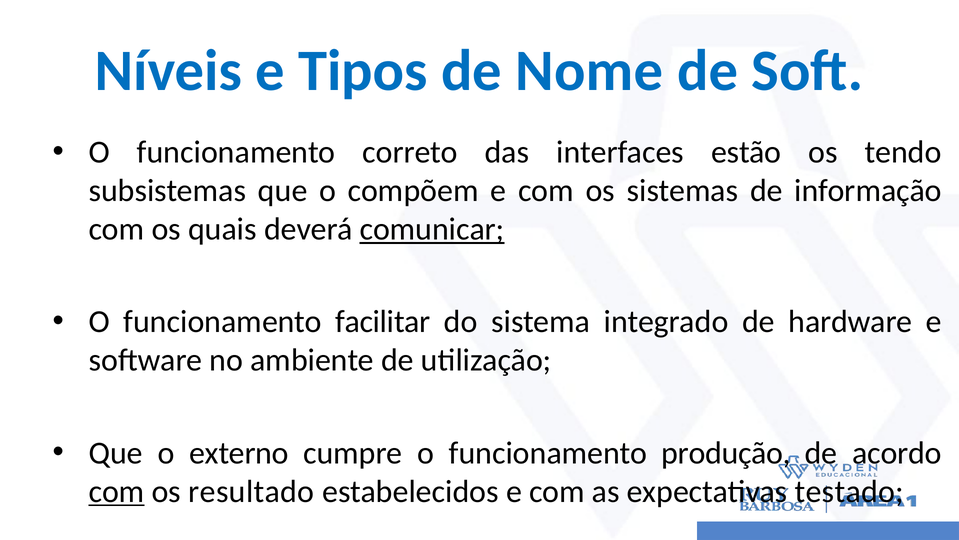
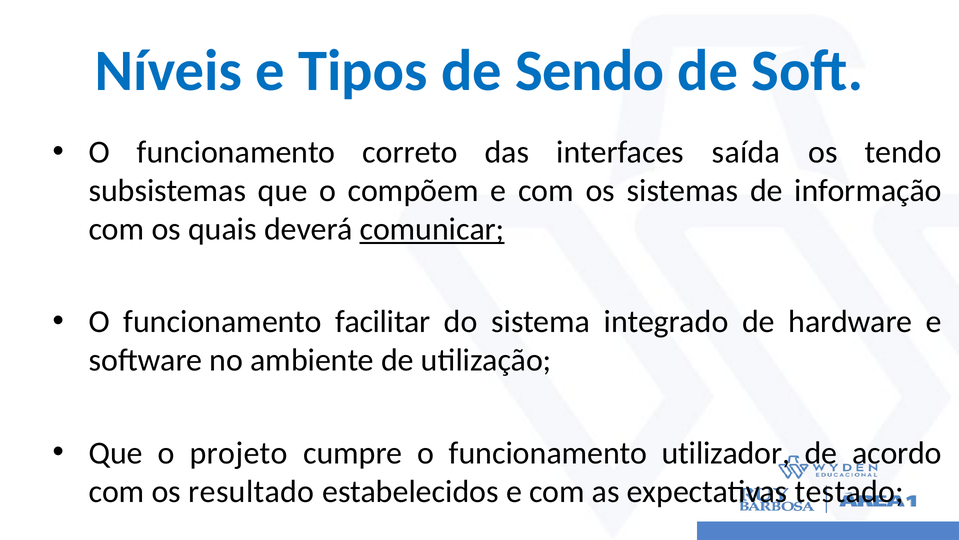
Nome: Nome -> Sendo (590, 71)
estão: estão -> saída (746, 152)
externo: externo -> projeto (239, 453)
produção: produção -> utilizador (726, 453)
com underline: present -> none (117, 491)
